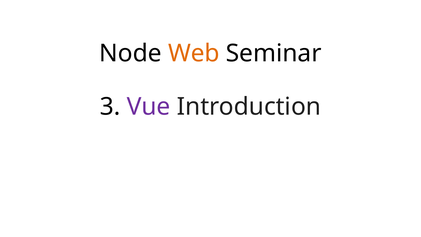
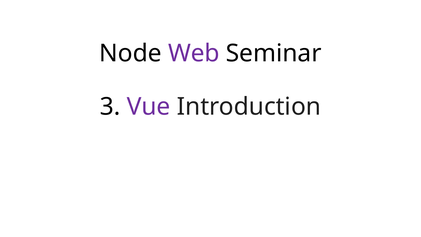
Web colour: orange -> purple (194, 53)
